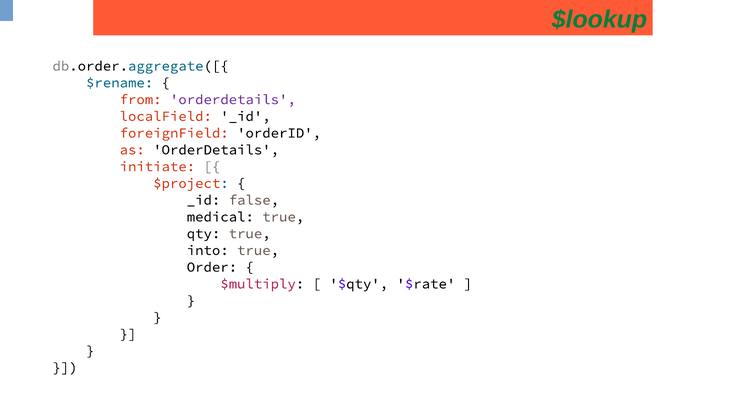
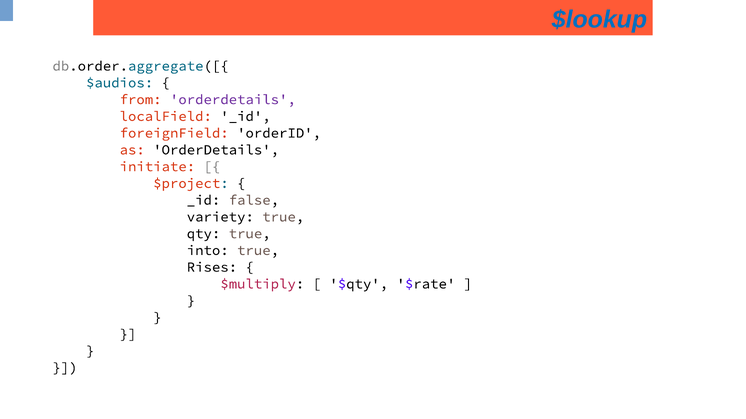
$lookup colour: green -> blue (599, 19)
$rename: $rename -> $audios (120, 83)
medical: medical -> variety (220, 217)
Order: Order -> Rises (212, 267)
